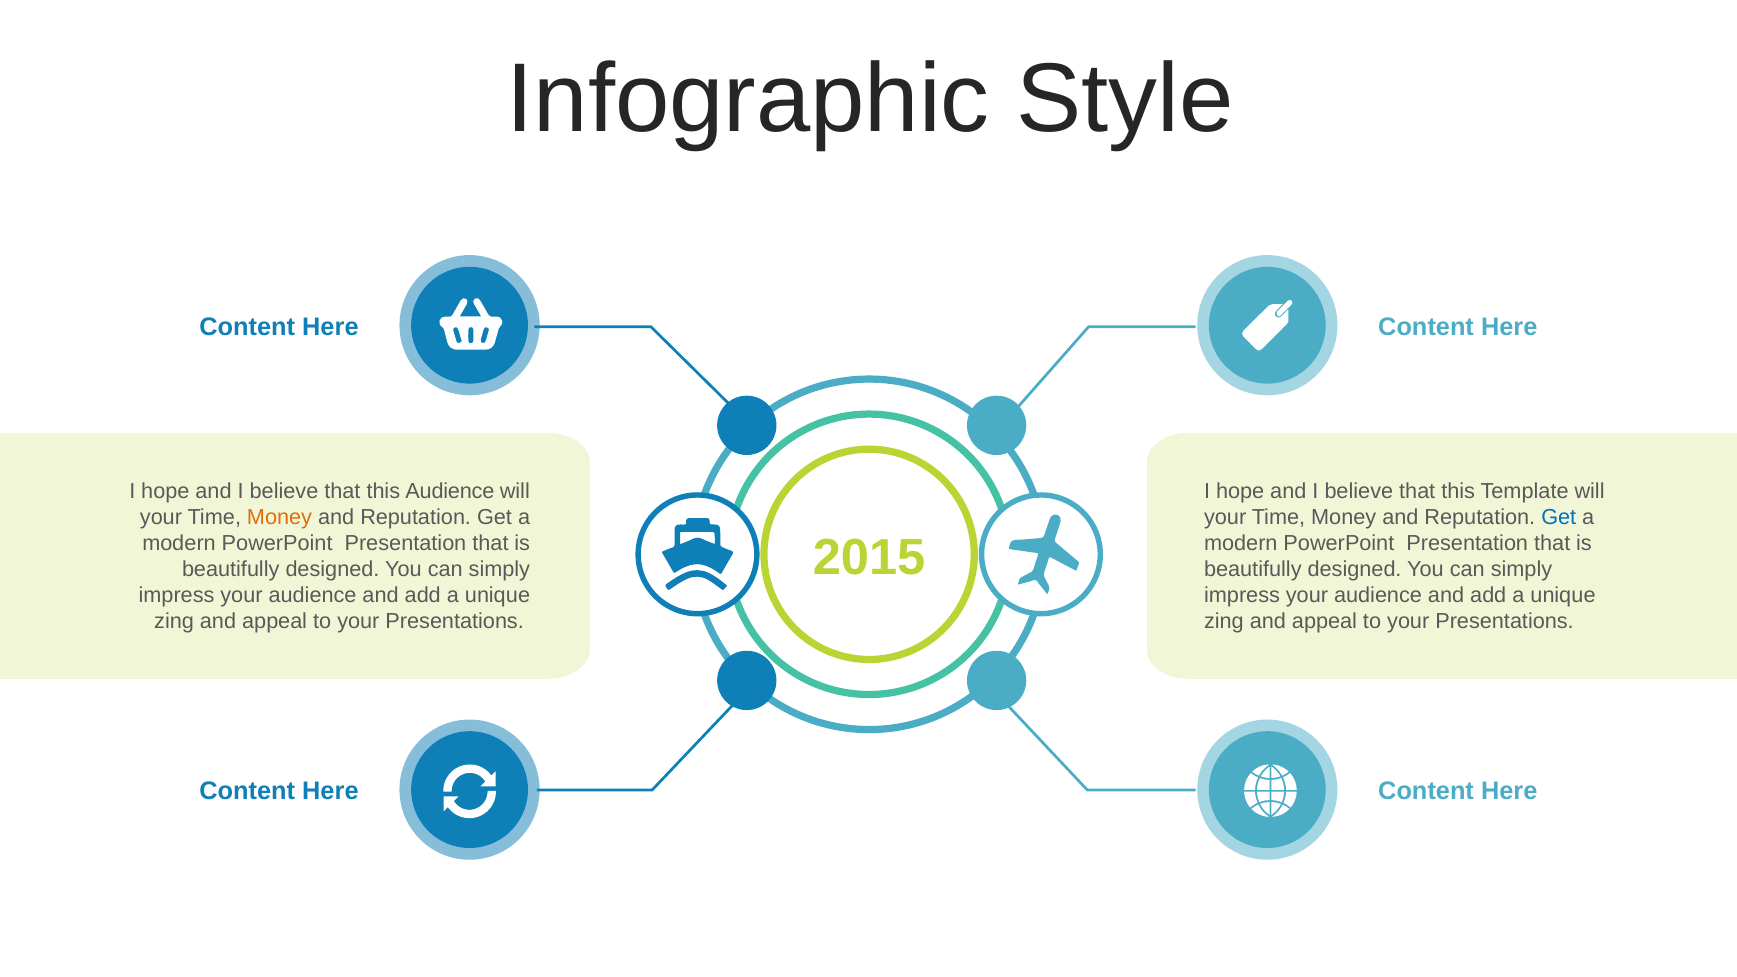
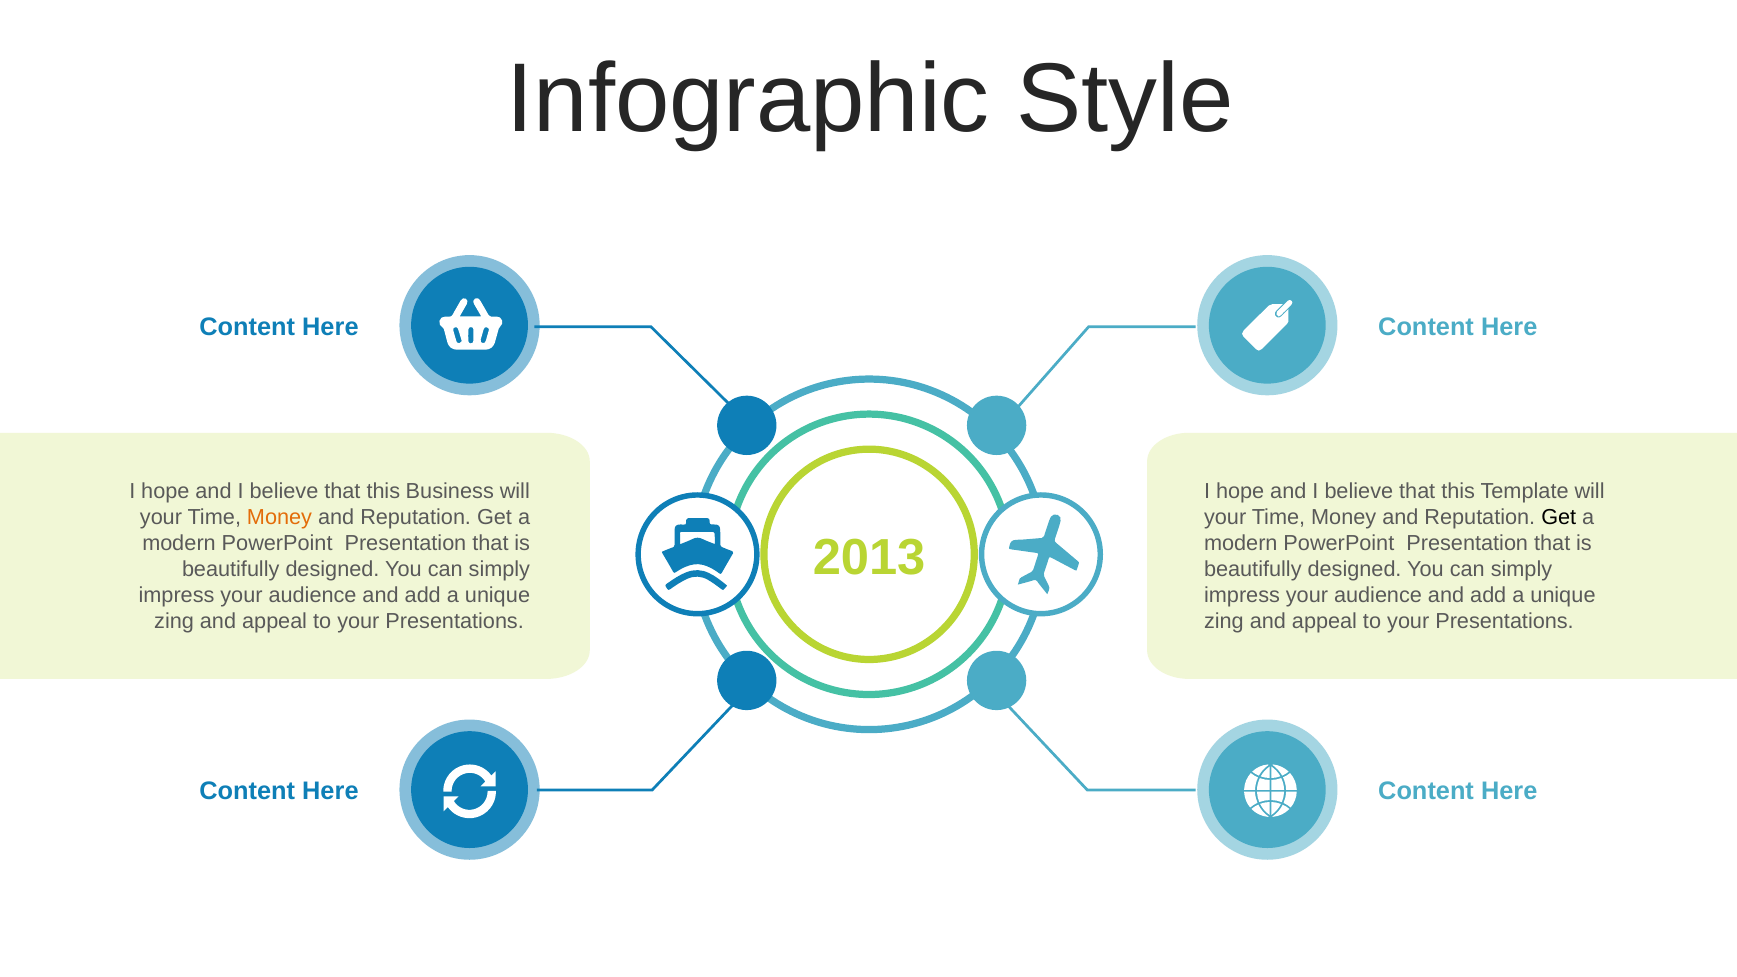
this Audience: Audience -> Business (450, 491)
Get colour: blue -> black (1559, 517)
2015: 2015 -> 2013 (869, 558)
